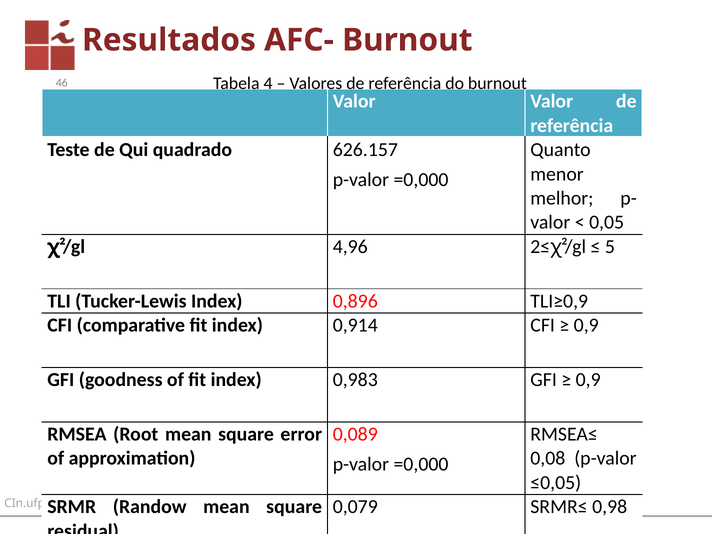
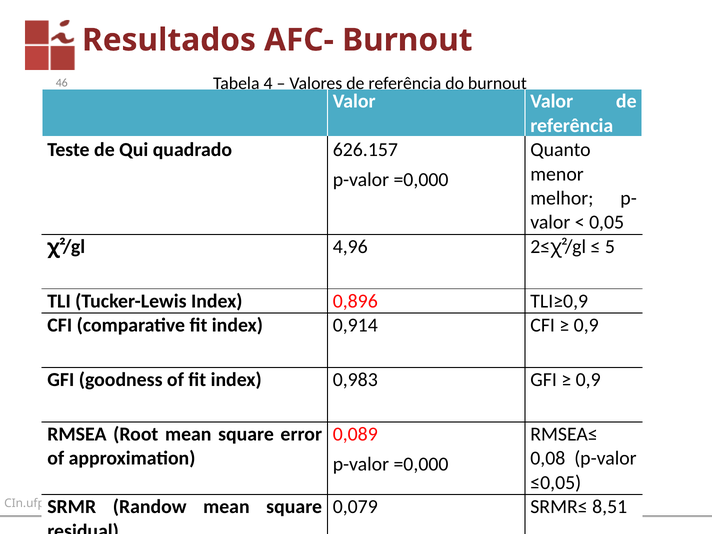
0,98: 0,98 -> 8,51 (610, 507)
